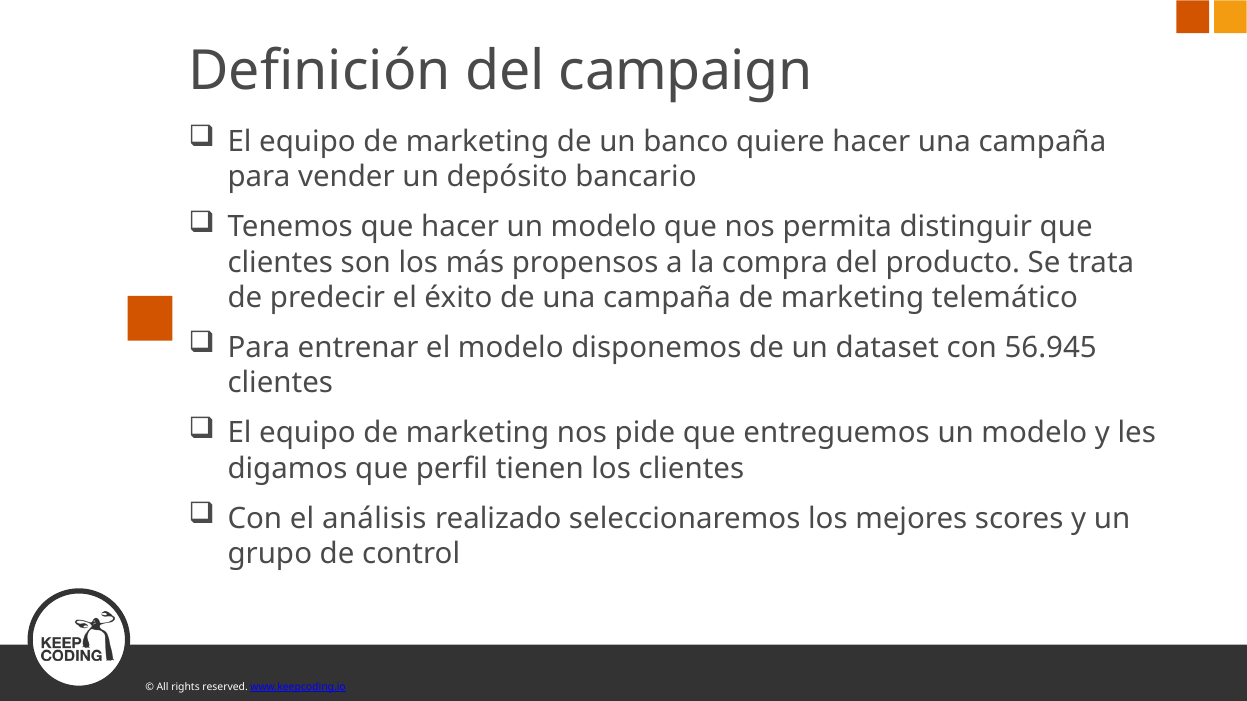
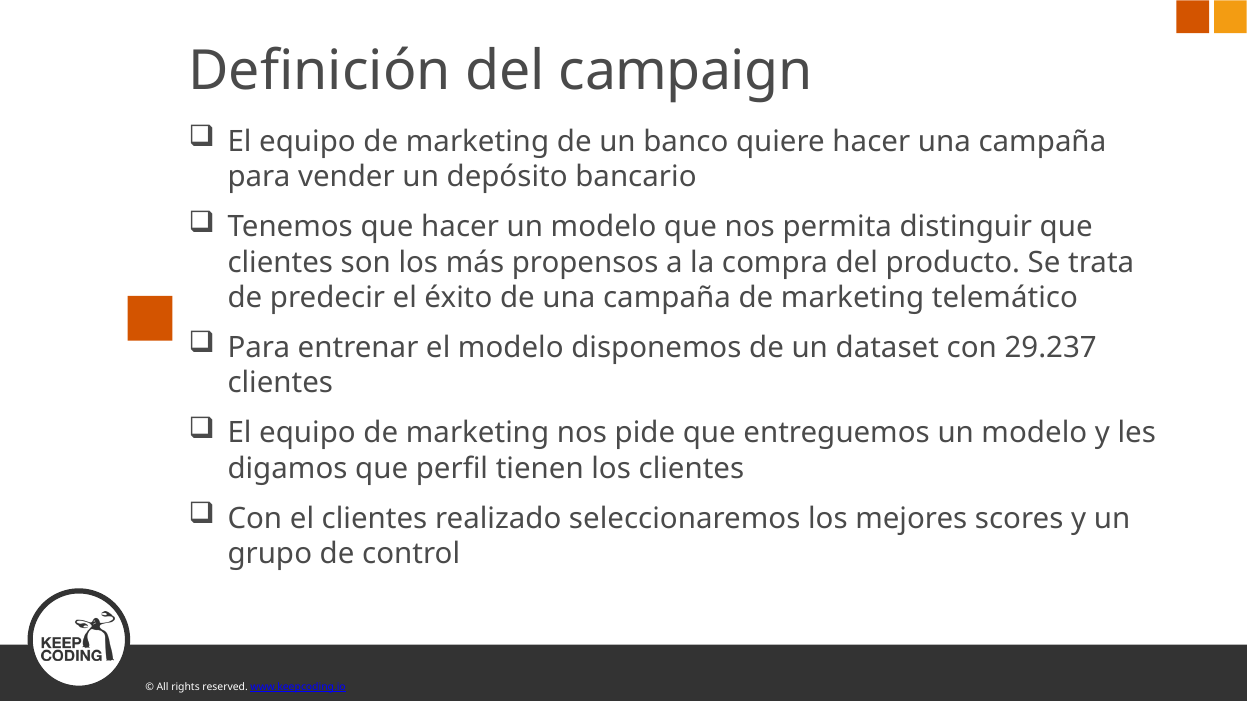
56.945: 56.945 -> 29.237 (1051, 348)
el análisis: análisis -> clientes (374, 519)
